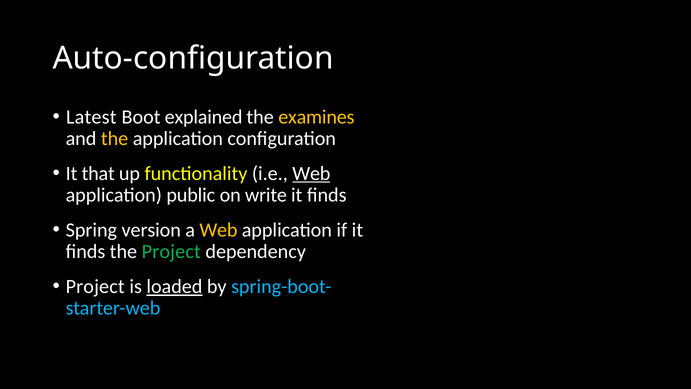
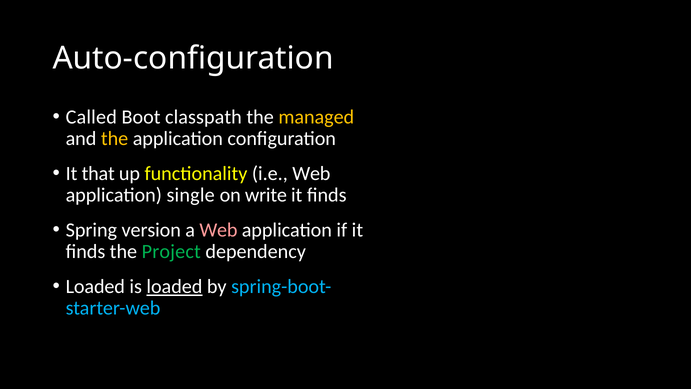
Latest: Latest -> Called (91, 117)
explained: explained -> classpath (203, 117)
examines: examines -> managed (316, 117)
Web underline: present -> none (311, 173)
public: public -> single (191, 195)
Web colour: yellow -> pink (218, 230)
Project: Project -> Loaded (95, 286)
